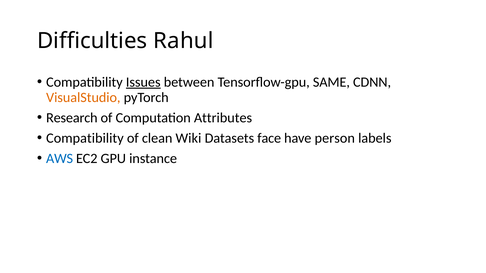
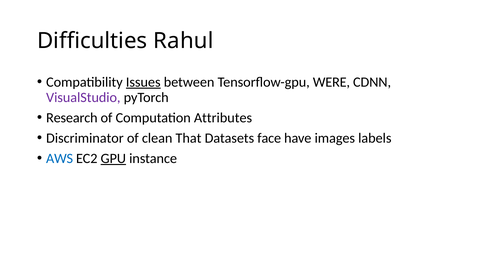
SAME: SAME -> WERE (331, 82)
VisualStudio colour: orange -> purple (83, 97)
Compatibility: Compatibility -> Discriminator (85, 138)
Wiki: Wiki -> That (188, 138)
person: person -> images (335, 138)
GPU underline: none -> present (113, 159)
